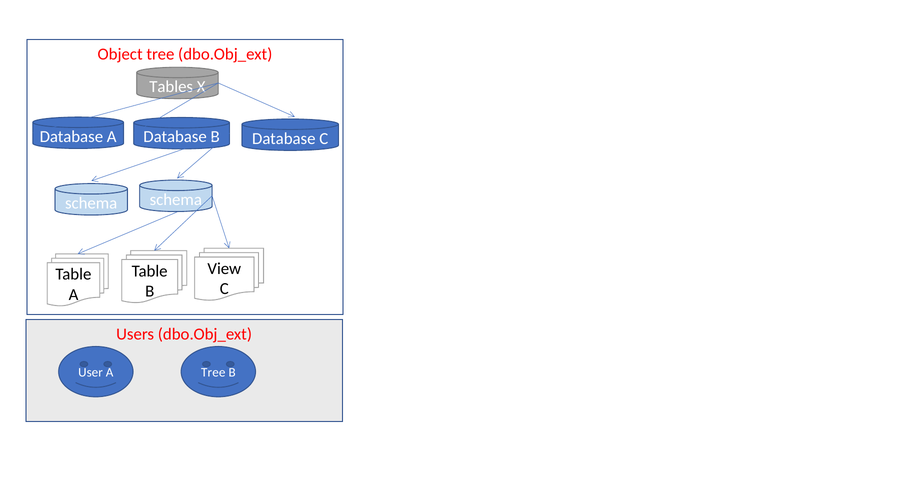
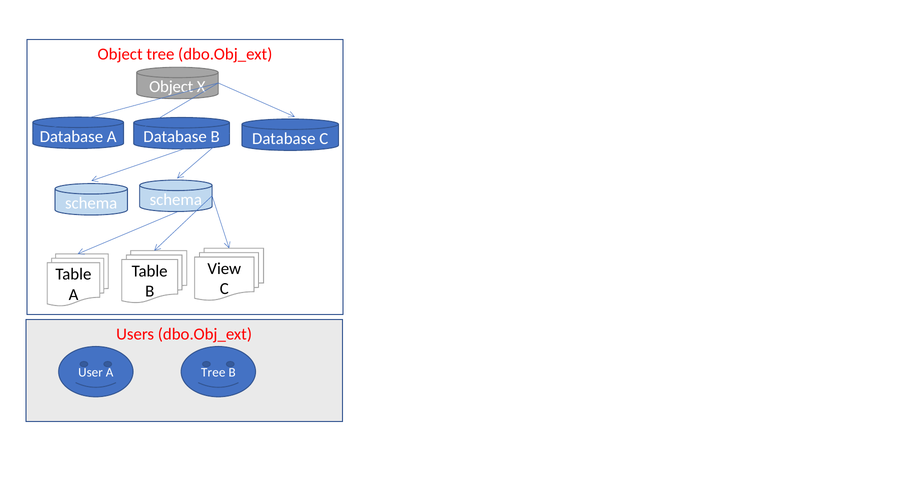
Tables: Tables -> Object (171, 87)
